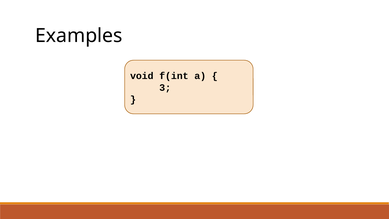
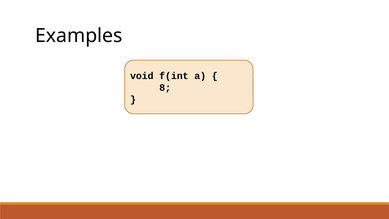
3: 3 -> 8 (165, 88)
